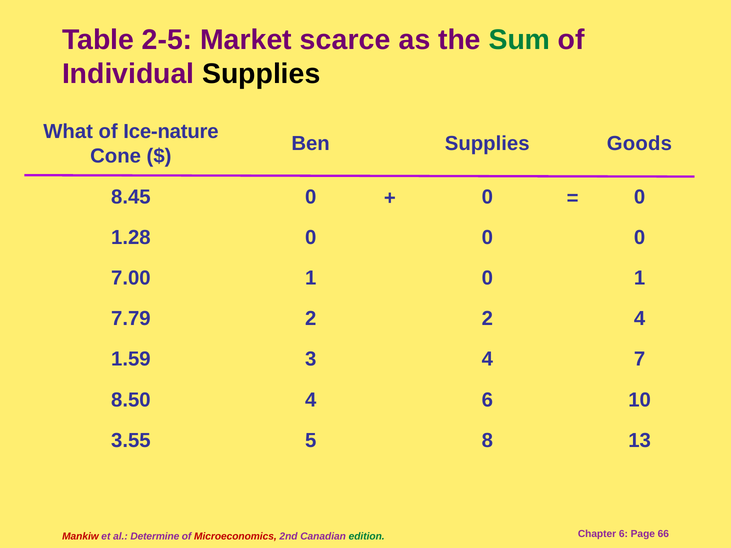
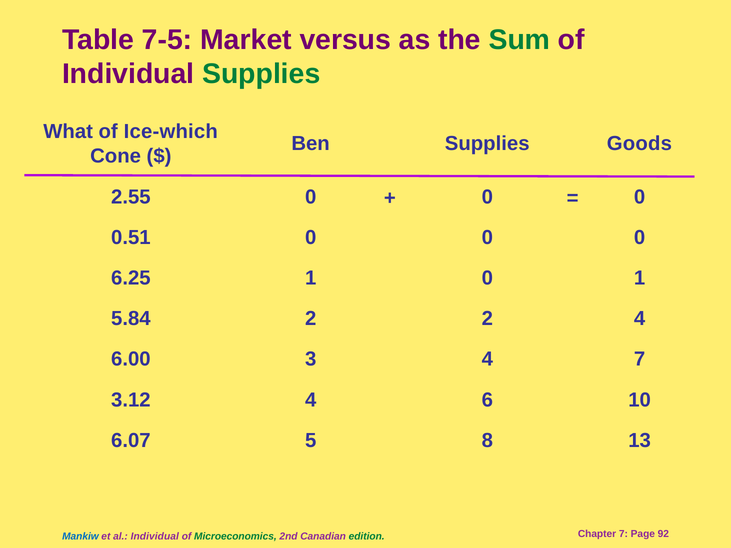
2-5: 2-5 -> 7-5 (167, 40)
scarce: scarce -> versus (345, 40)
Supplies colour: black -> green (261, 74)
Ice-nature: Ice-nature -> Ice-which (171, 132)
8.45: 8.45 -> 2.55 (131, 197)
1.28: 1.28 -> 0.51 (131, 238)
7.00: 7.00 -> 6.25 (131, 278)
7.79: 7.79 -> 5.84 (131, 319)
1.59: 1.59 -> 6.00 (131, 359)
8.50: 8.50 -> 3.12 (131, 400)
3.55: 3.55 -> 6.07 (131, 441)
Mankiw colour: red -> blue (80, 537)
al Determine: Determine -> Individual (155, 537)
Microeconomics colour: red -> green (235, 537)
Chapter 6: 6 -> 7 (623, 534)
66: 66 -> 92 (663, 534)
